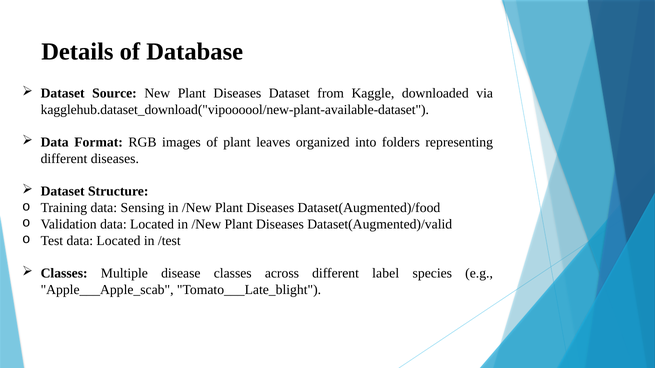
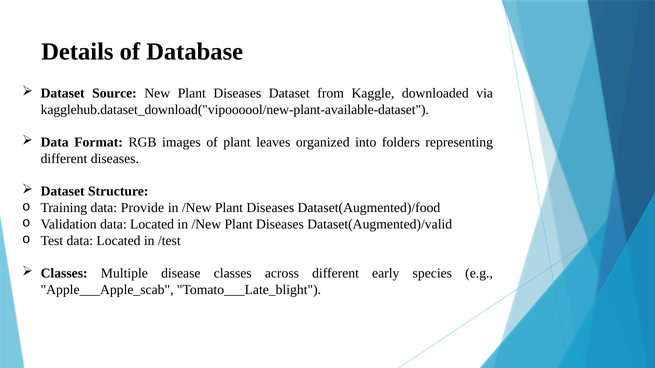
Sensing: Sensing -> Provide (142, 208)
label: label -> early (386, 274)
